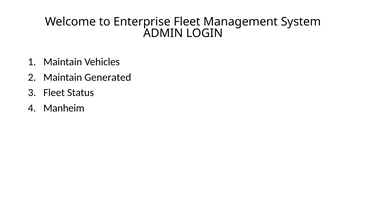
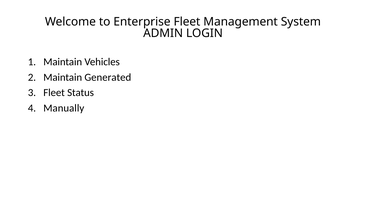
Manheim: Manheim -> Manually (64, 108)
